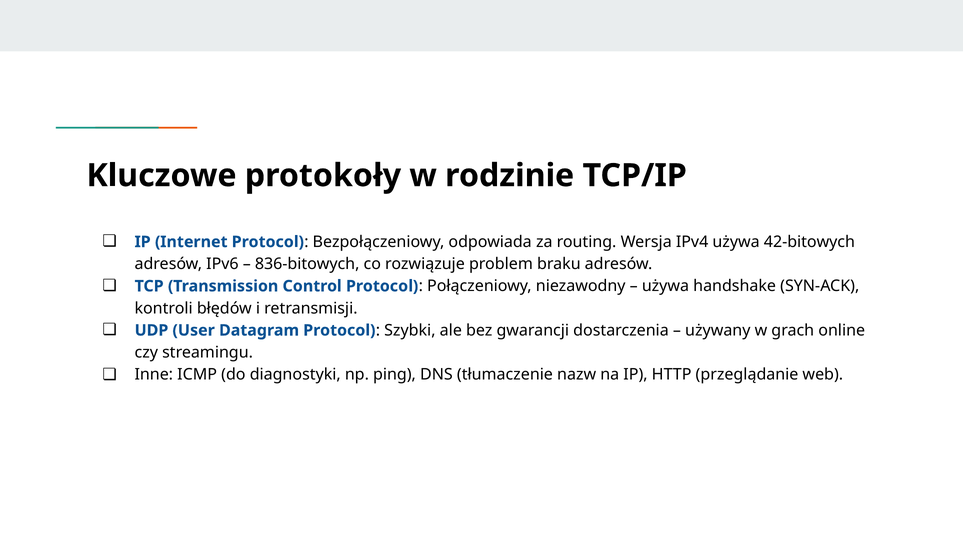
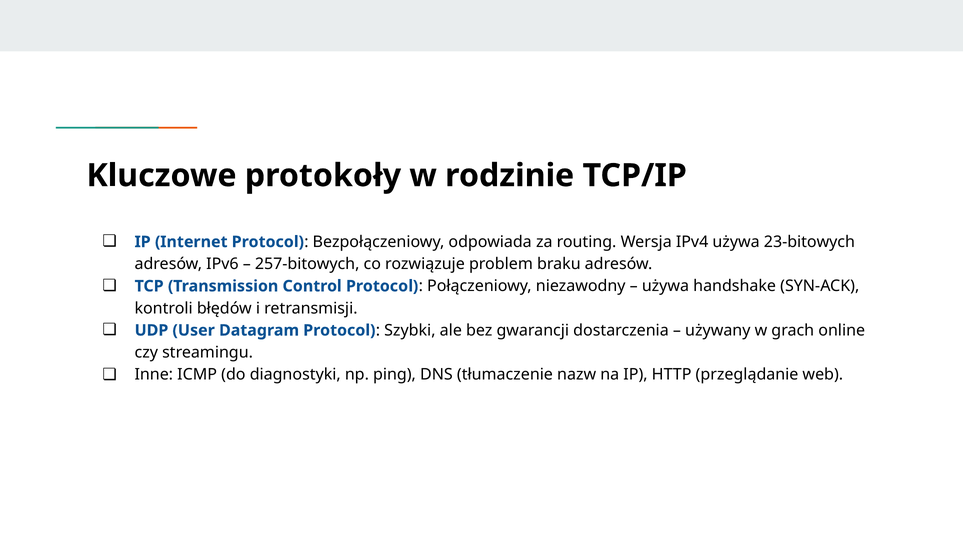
42-bitowych: 42-bitowych -> 23-bitowych (809, 242)
836-bitowych: 836-bitowych -> 257-bitowych (307, 264)
